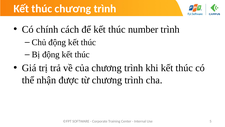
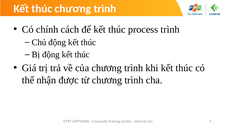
number: number -> process (143, 29)
